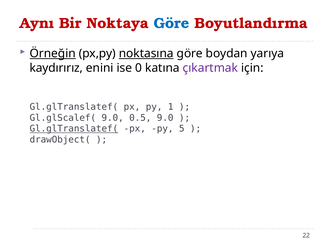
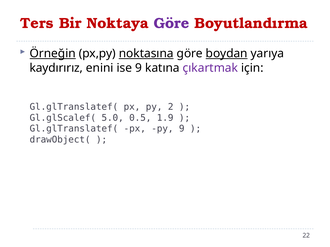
Aynı: Aynı -> Ters (37, 23)
Göre colour: blue -> purple (172, 23)
boydan underline: none -> present (227, 54)
ise 0: 0 -> 9 (139, 68)
1: 1 -> 2 (171, 107)
Gl.glScalef( 9.0: 9.0 -> 5.0 (113, 118)
0.5 9.0: 9.0 -> 1.9 (165, 118)
Gl.glTranslatef( underline: present -> none (74, 129)
py 5: 5 -> 9 (182, 129)
